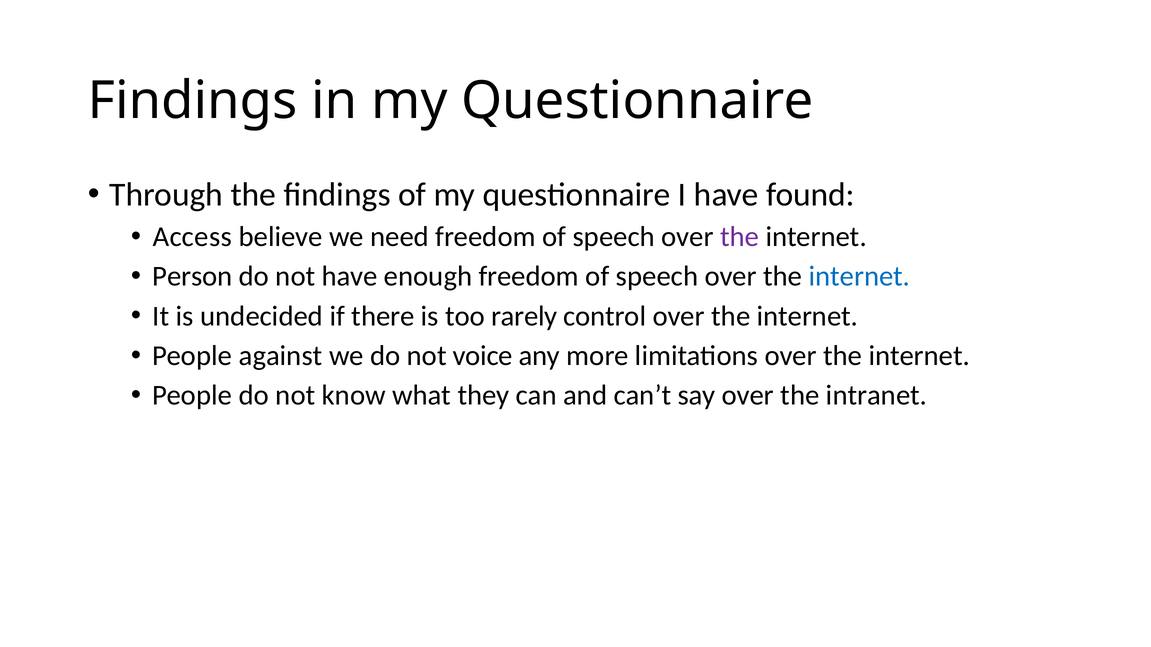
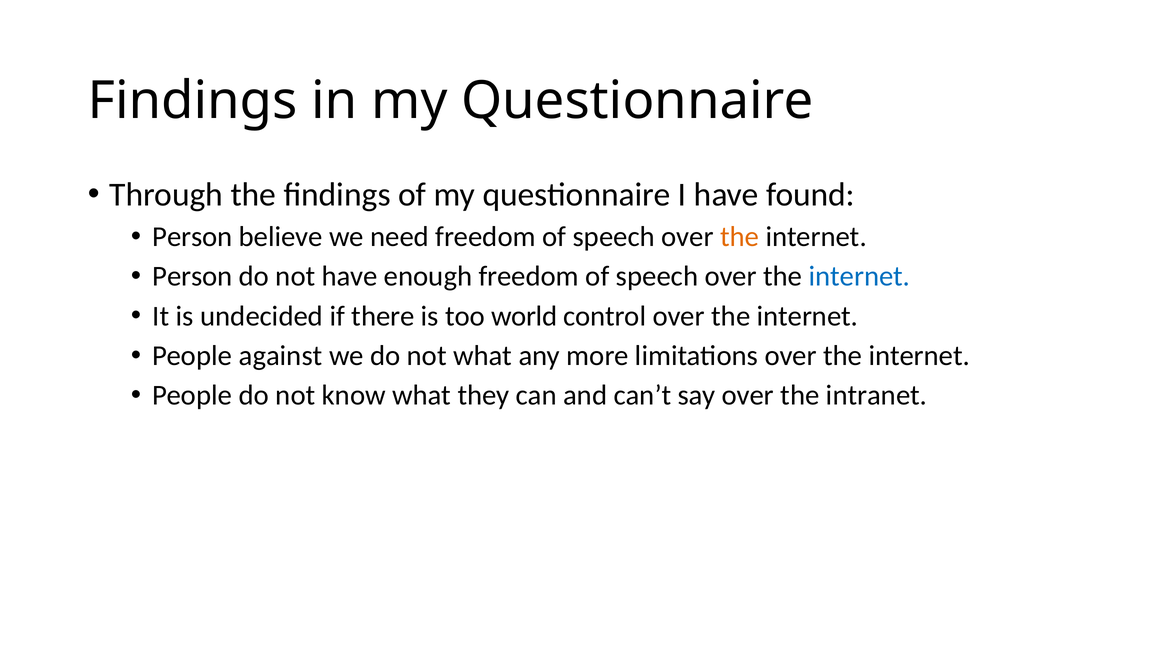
Access: Access -> Person (192, 237)
the colour: purple -> orange (740, 237)
rarely: rarely -> world (524, 316)
not voice: voice -> what (483, 356)
